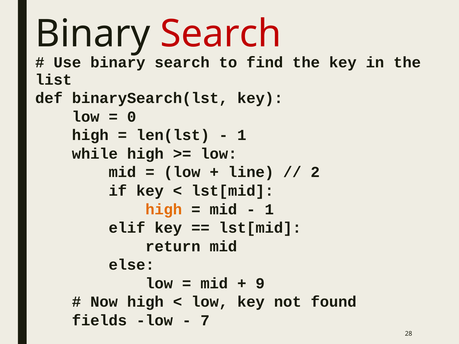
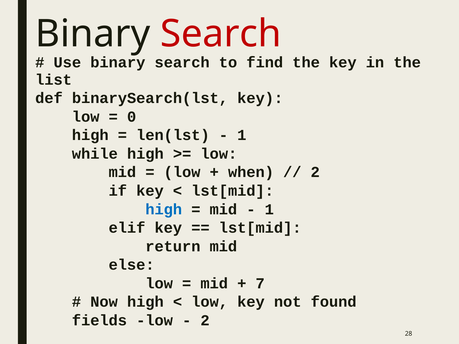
line: line -> when (251, 172)
high colour: orange -> blue (164, 209)
9: 9 -> 7 (260, 284)
7: 7 -> 2 (205, 321)
